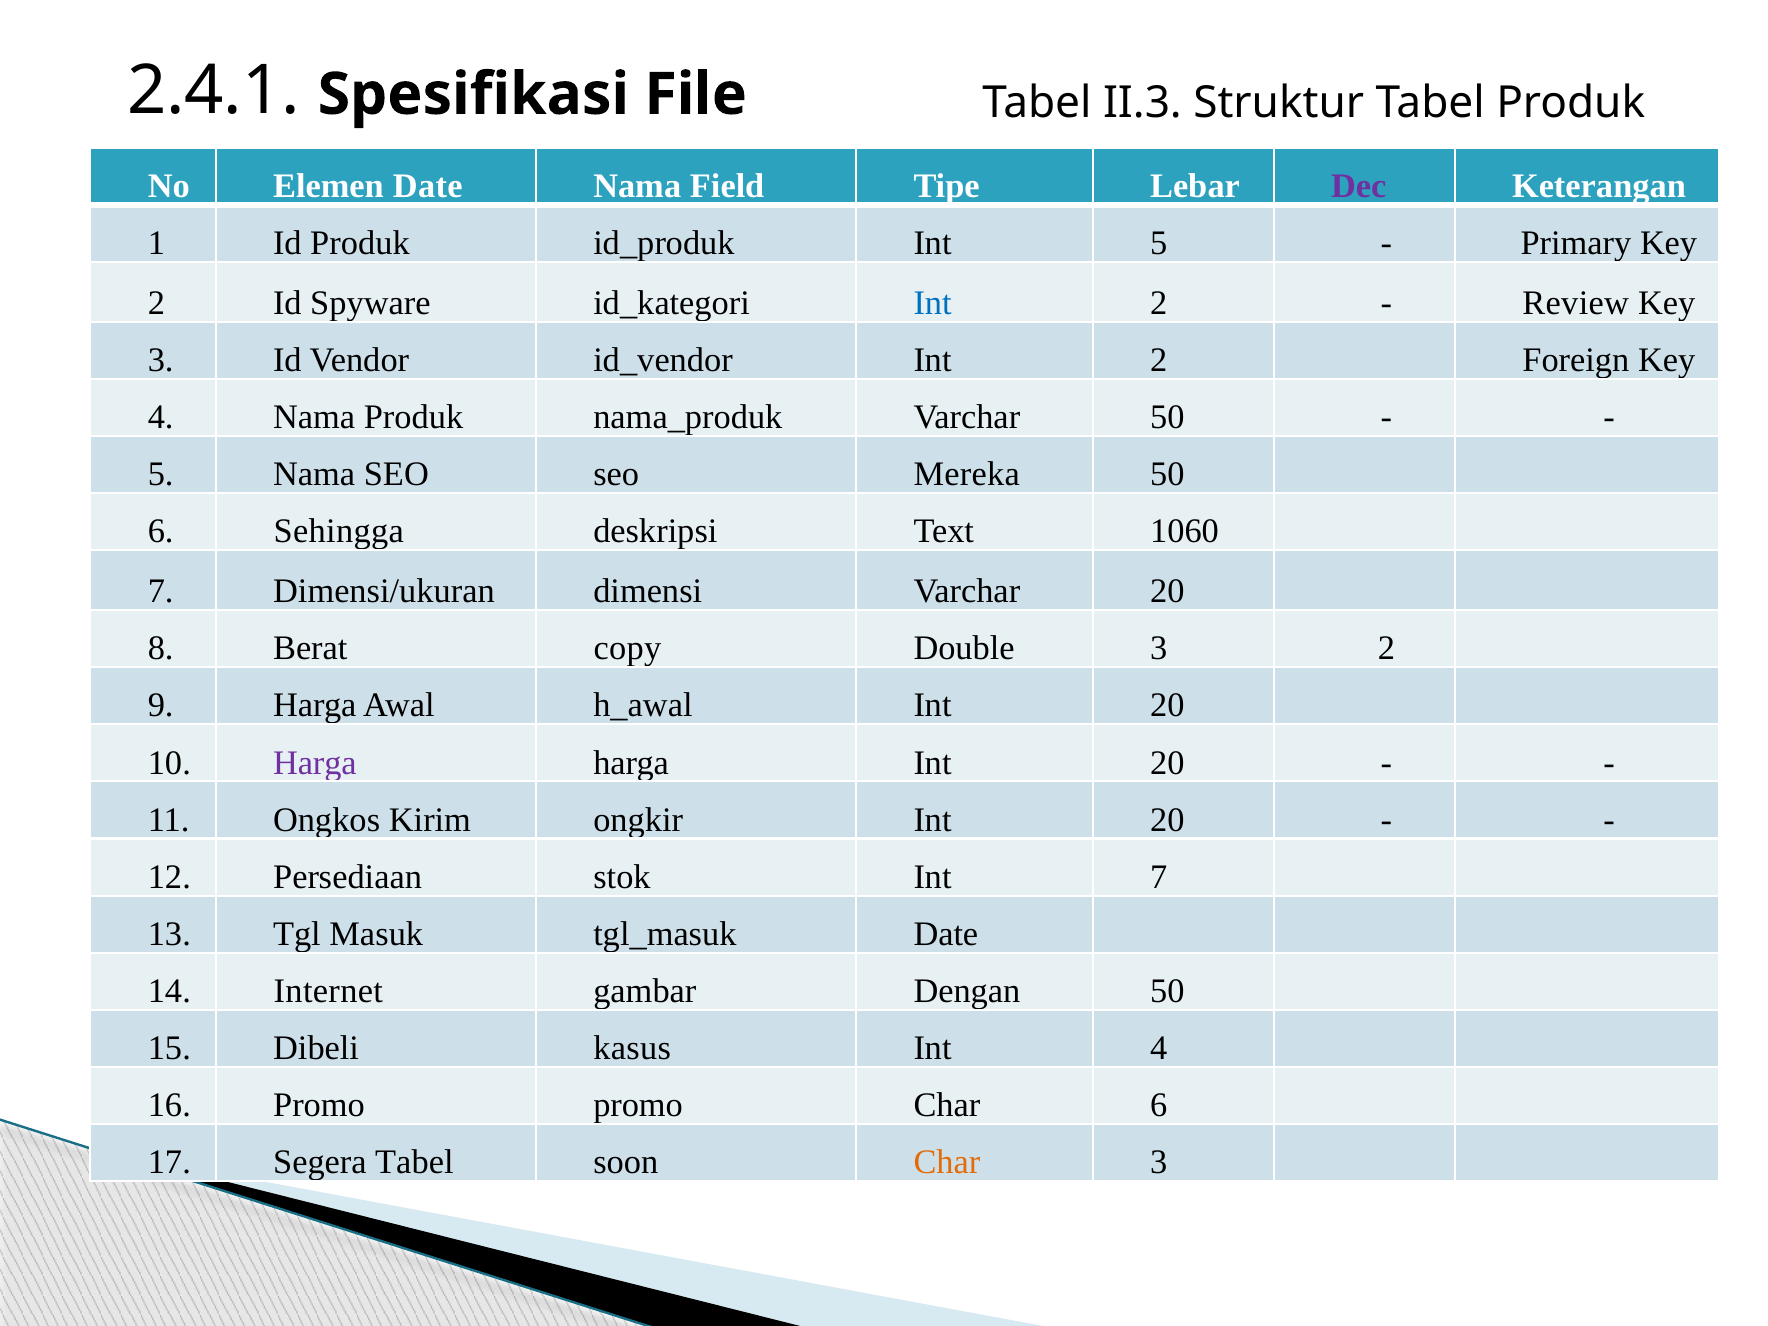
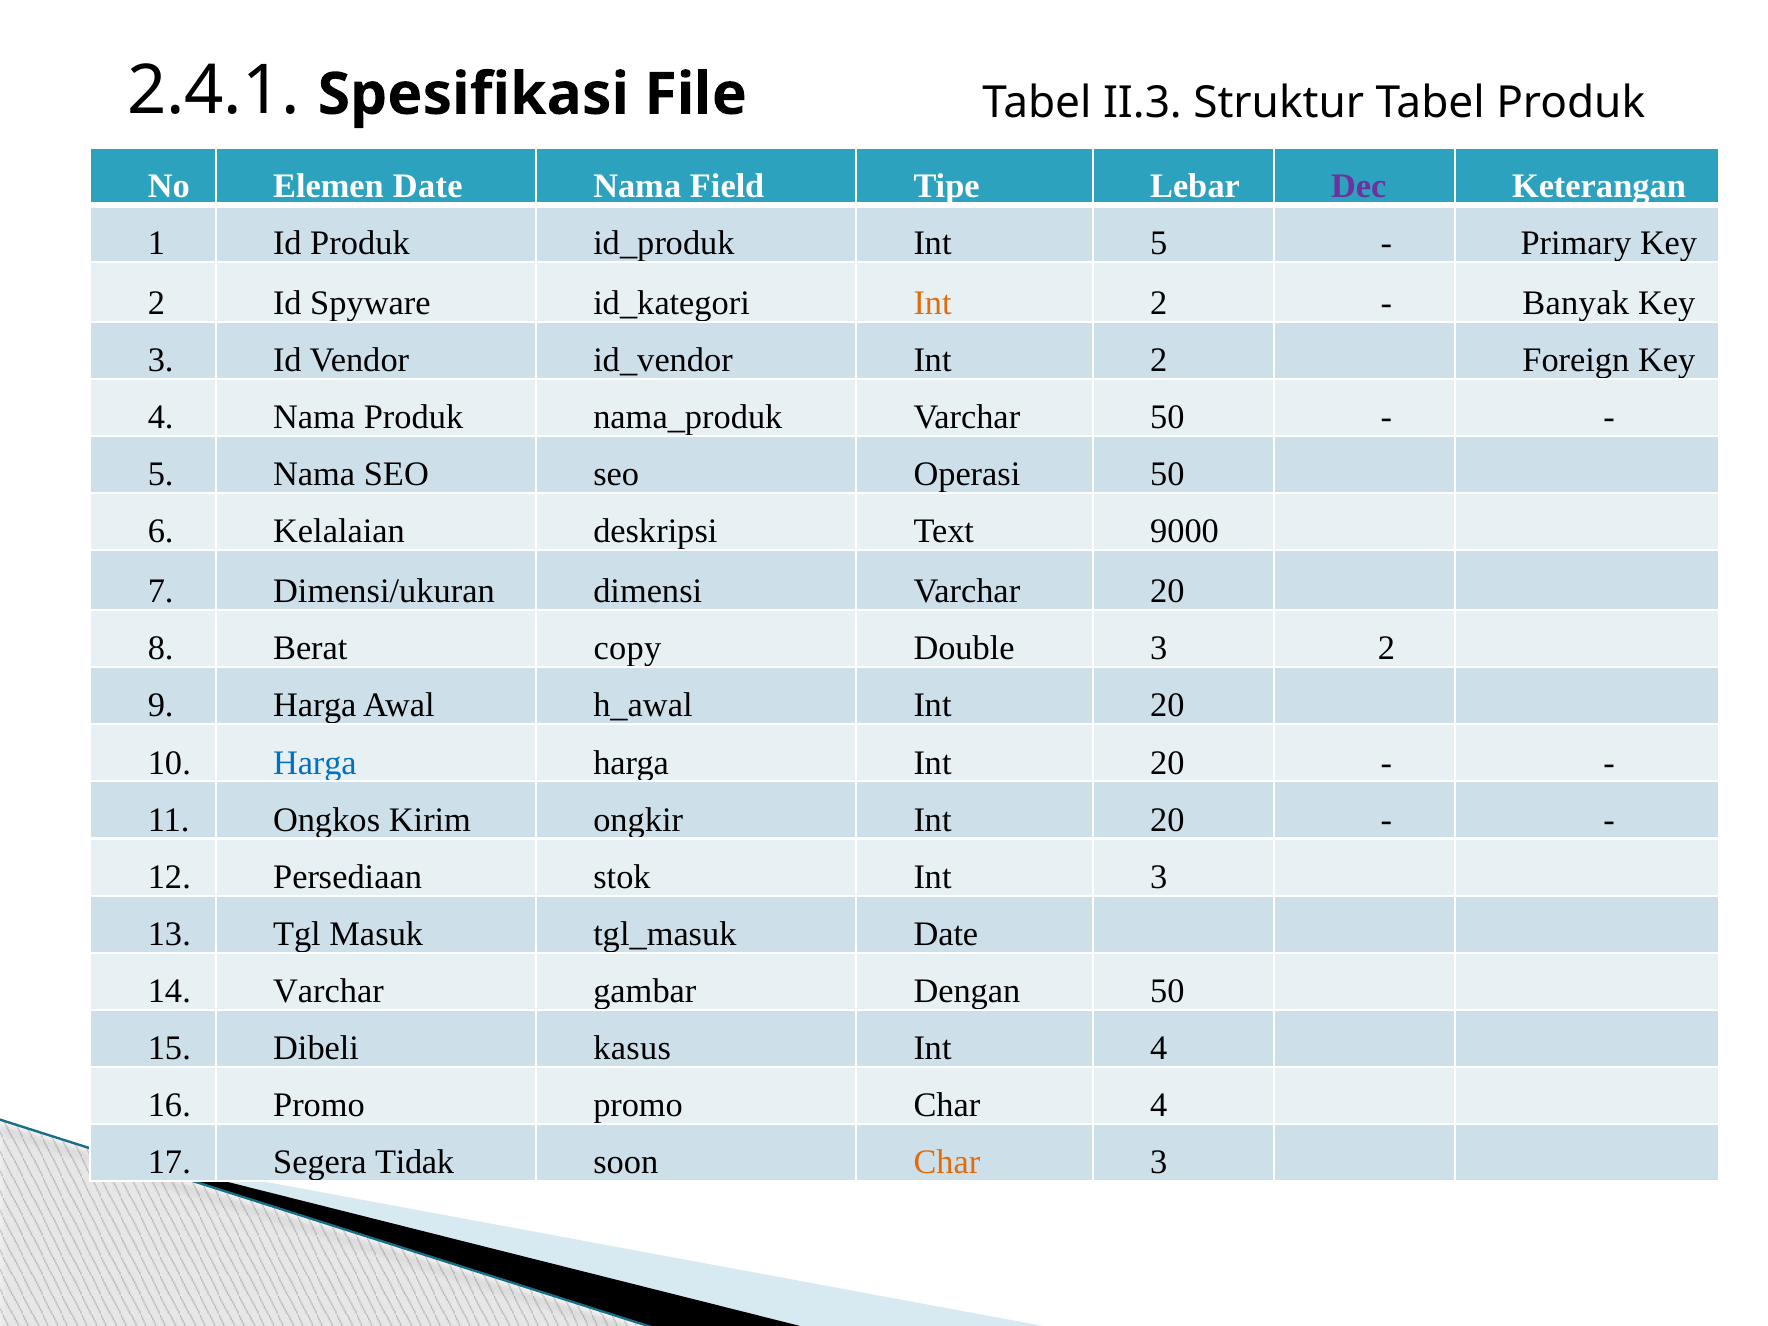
Int colour: blue -> orange (933, 303)
Review: Review -> Banyak (1576, 303)
Mereka: Mereka -> Operasi (967, 474)
Sehingga: Sehingga -> Kelalaian (339, 532)
1060: 1060 -> 9000 (1185, 532)
Harga colour: purple -> blue (315, 763)
Int 7: 7 -> 3 (1159, 877)
14 Internet: Internet -> Varchar (328, 991)
Char 6: 6 -> 4 (1159, 1105)
Segera Tabel: Tabel -> Tidak (415, 1162)
